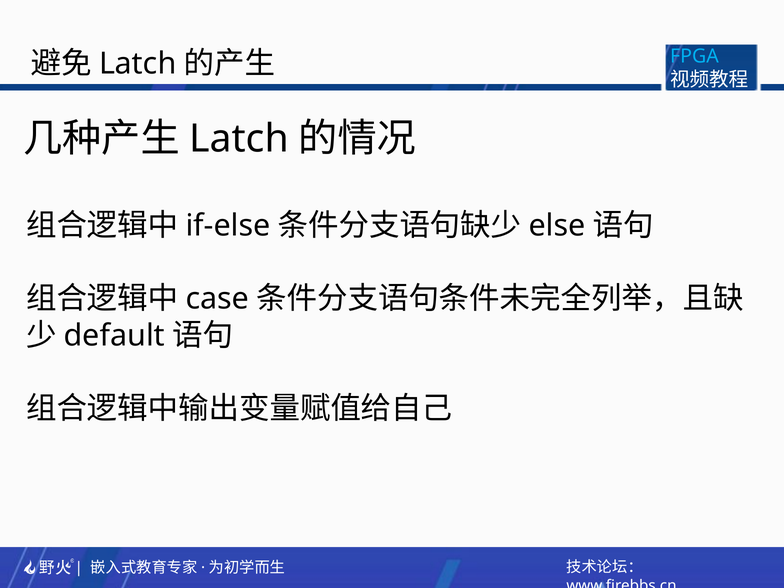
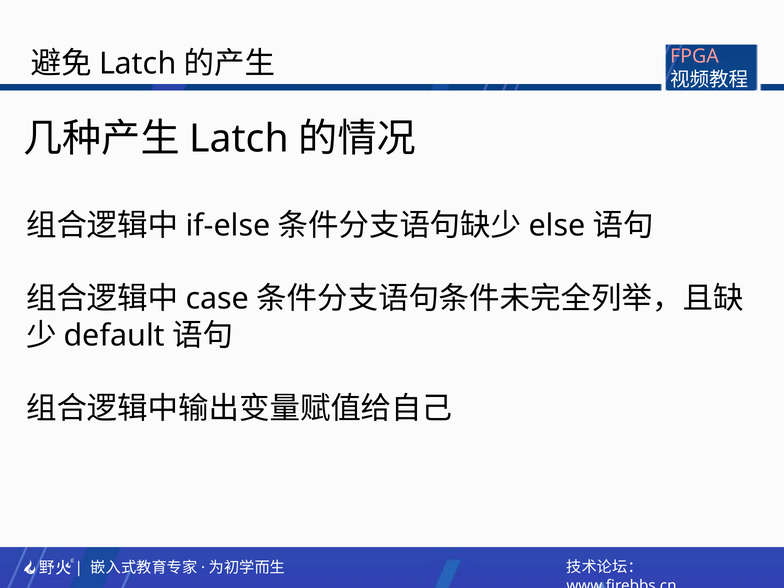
FPGA colour: light blue -> pink (694, 56)
